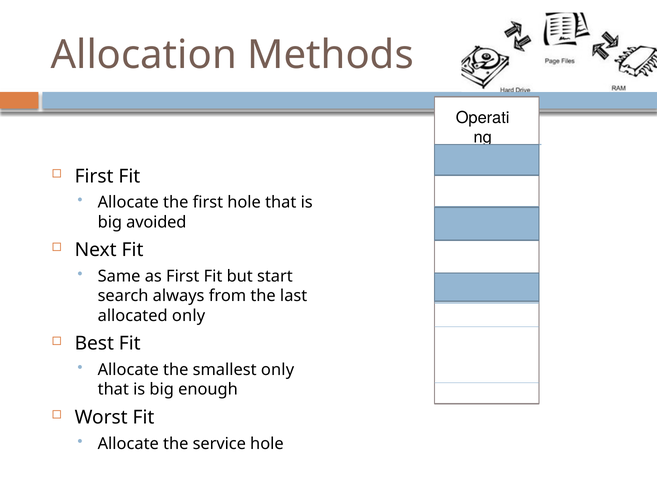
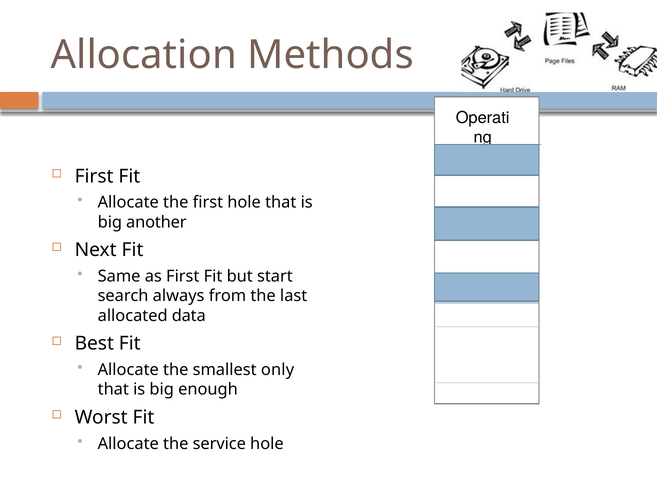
avoided: avoided -> another (156, 222)
allocated only: only -> data (189, 316)
